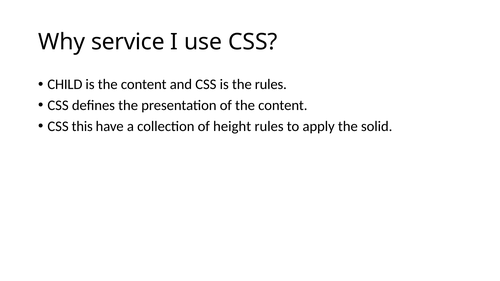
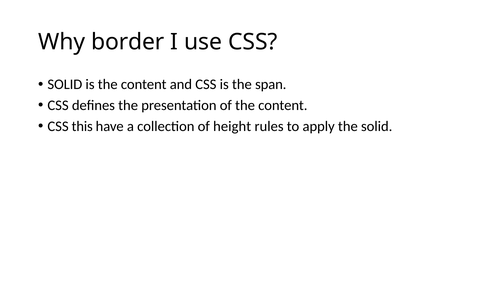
service: service -> border (128, 42)
CHILD: CHILD -> SOLID (65, 85)
the rules: rules -> span (271, 85)
